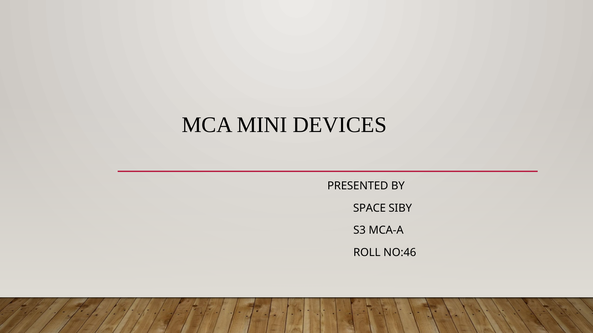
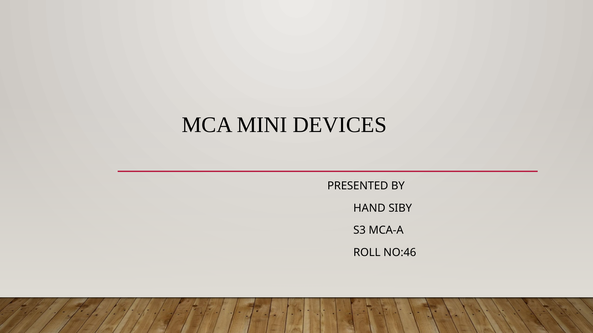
SPACE: SPACE -> HAND (369, 208)
